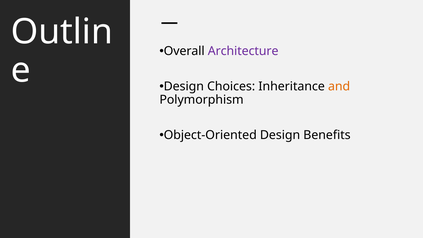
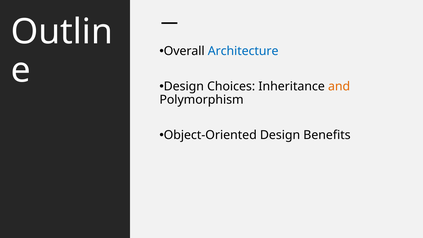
Architecture colour: purple -> blue (243, 51)
